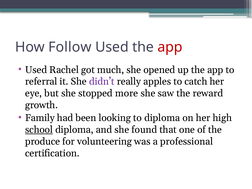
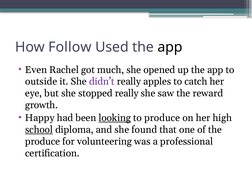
app colour: red -> black (170, 47)
Used: Used -> Even (36, 70)
referral: referral -> outside (41, 82)
stopped more: more -> really (127, 93)
Family: Family -> Happy (40, 118)
looking underline: none -> present (115, 118)
to diploma: diploma -> produce (162, 118)
